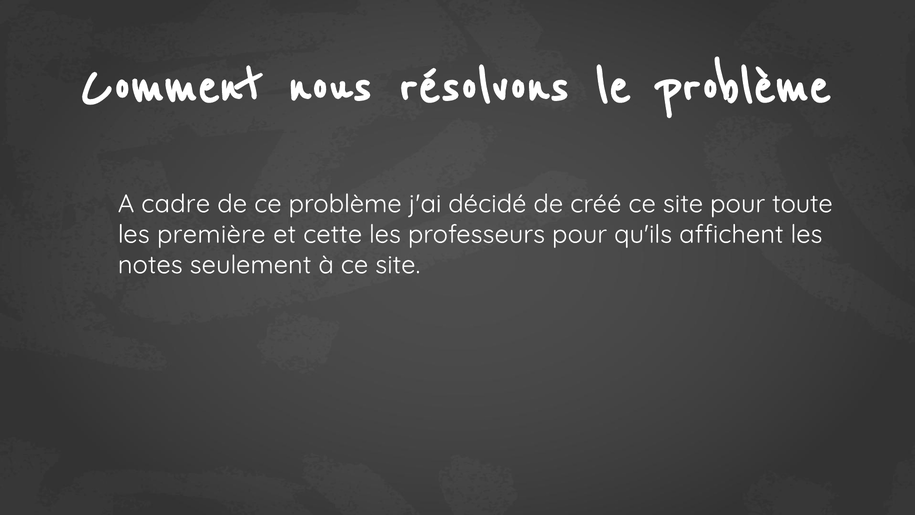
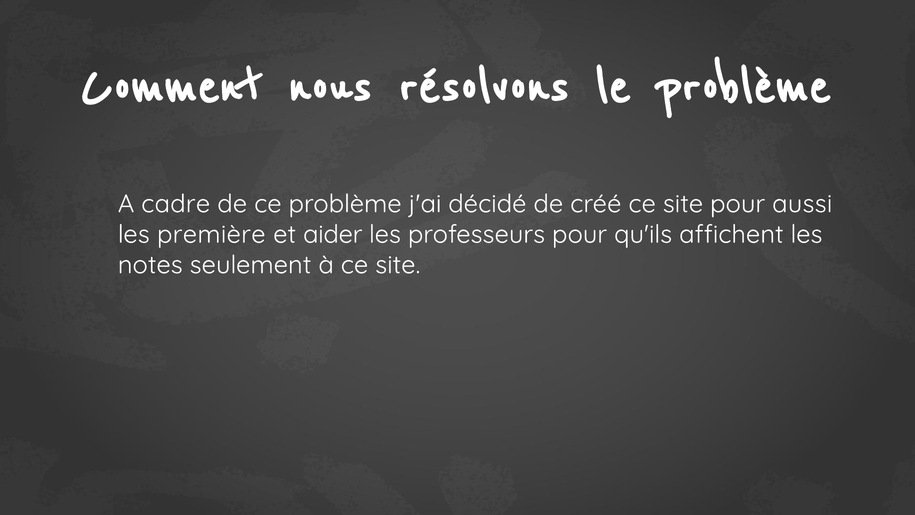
toute: toute -> aussi (802, 204)
cette: cette -> aider (333, 234)
